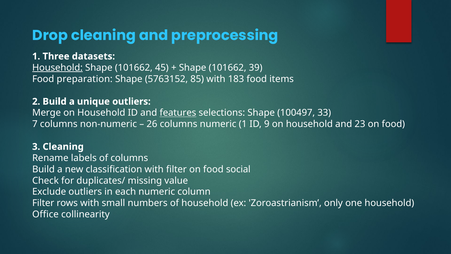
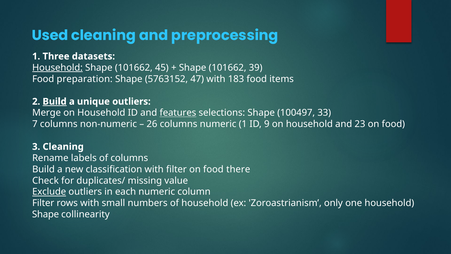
Drop: Drop -> Used (50, 35)
85: 85 -> 47 (197, 79)
Build underline: none -> present (55, 101)
social: social -> there (238, 169)
Exclude underline: none -> present (49, 192)
Office: Office -> Shape (46, 214)
